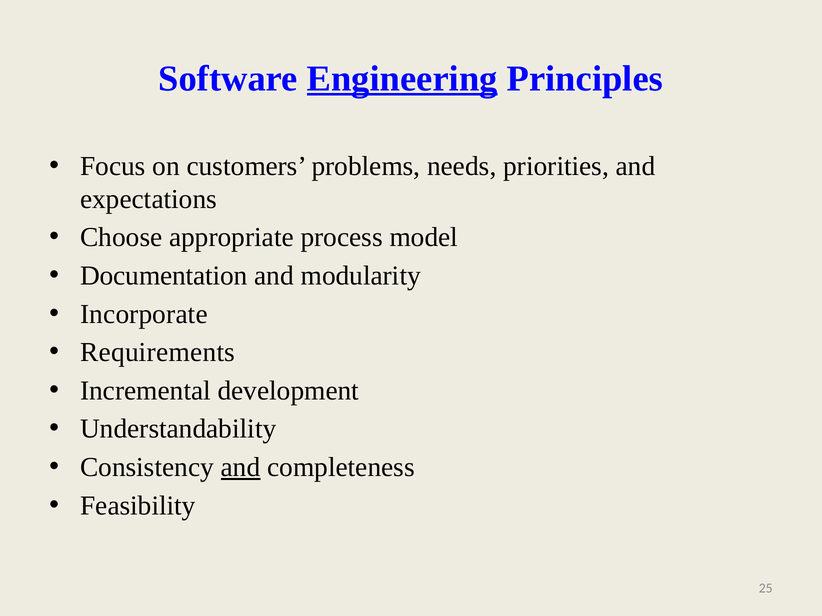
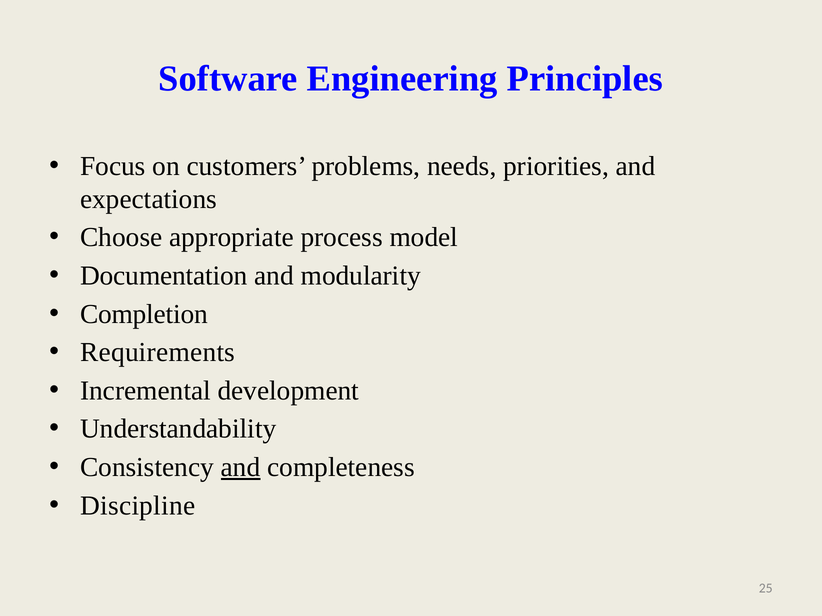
Engineering underline: present -> none (402, 79)
Incorporate: Incorporate -> Completion (144, 314)
Feasibility: Feasibility -> Discipline (138, 506)
